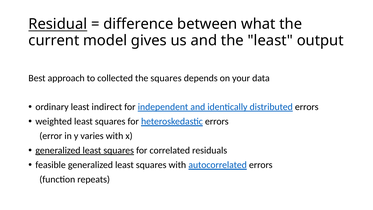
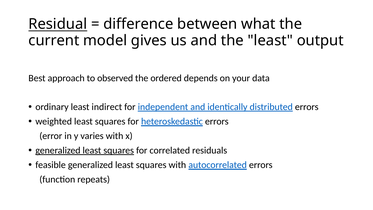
collected: collected -> observed (115, 78)
the squares: squares -> ordered (166, 78)
